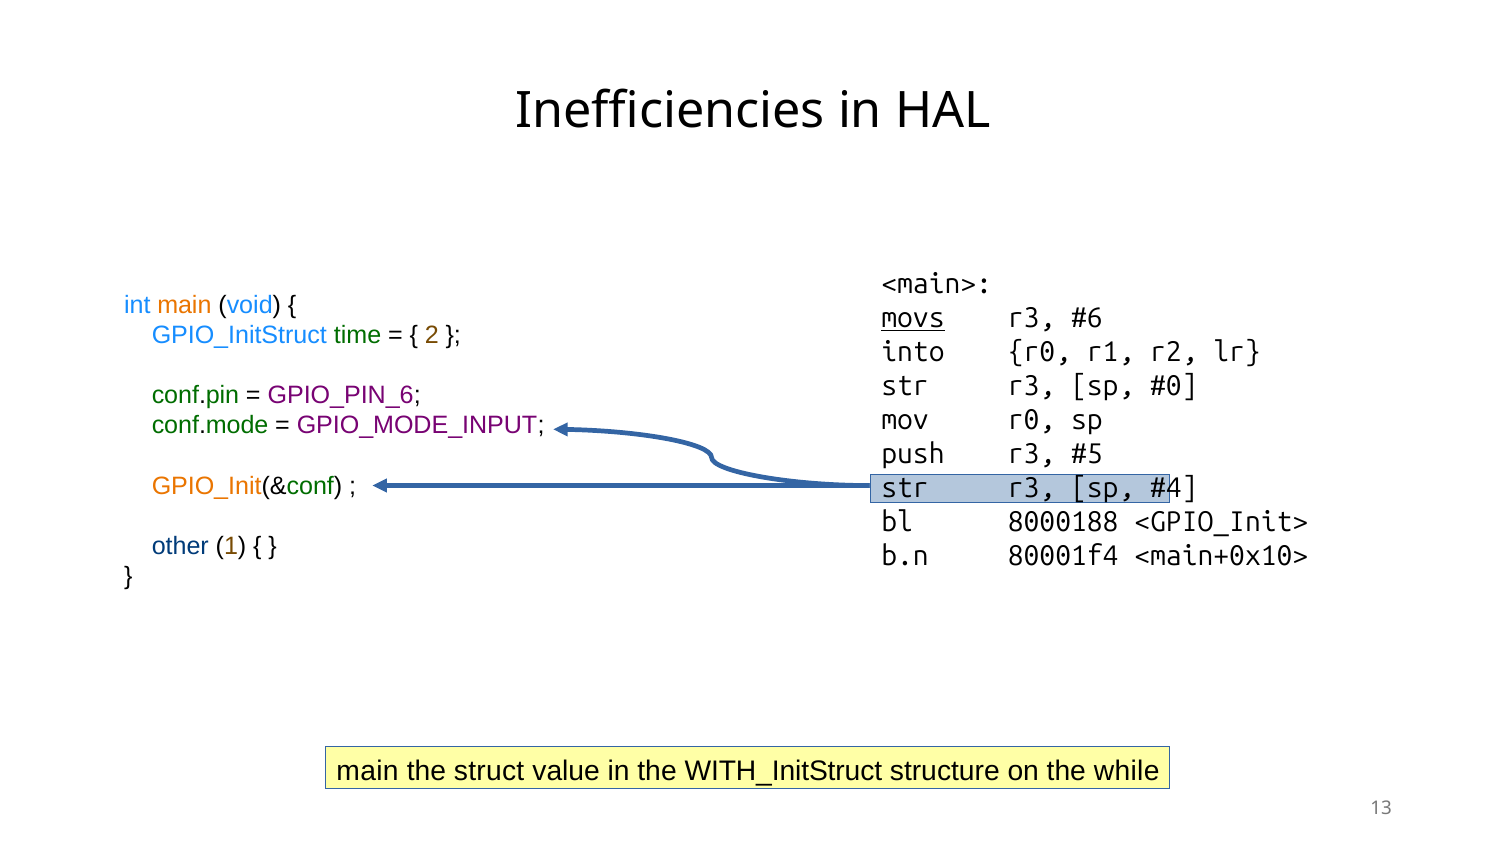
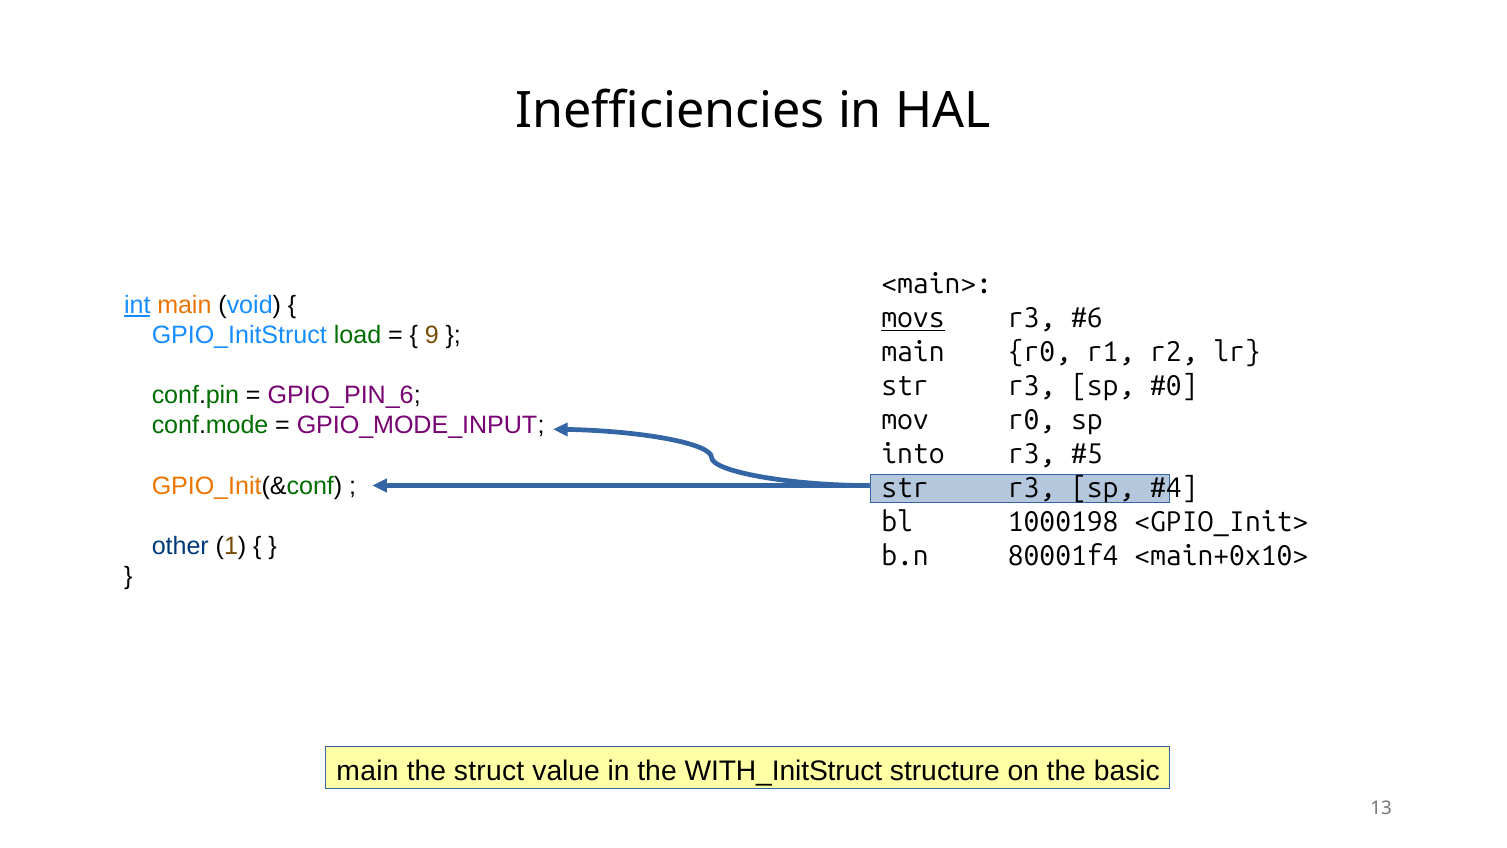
int underline: none -> present (137, 305)
time: time -> load (358, 335)
2: 2 -> 9 (432, 335)
into: into -> main (913, 352)
push: push -> into (913, 454)
8000188: 8000188 -> 1000198 (1063, 522)
while: while -> basic (1127, 770)
